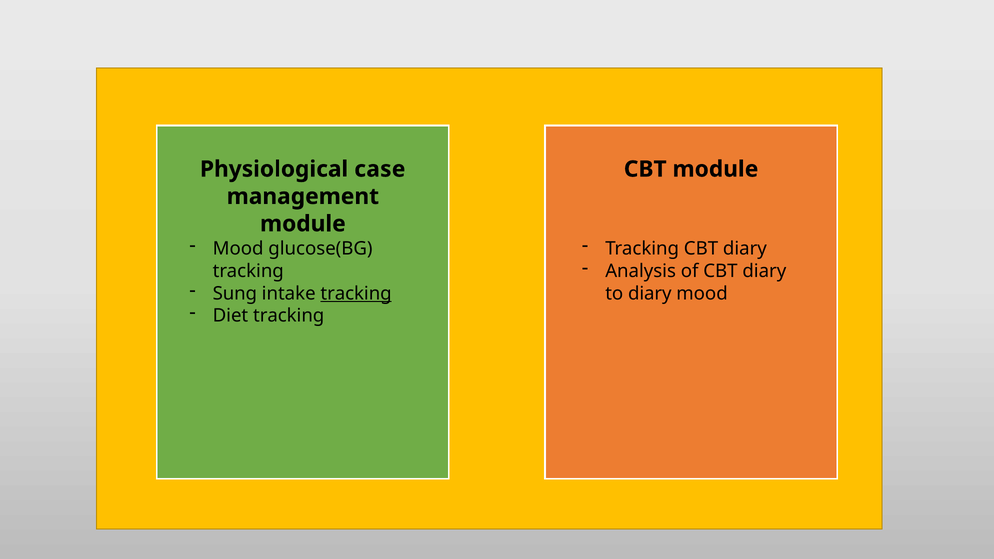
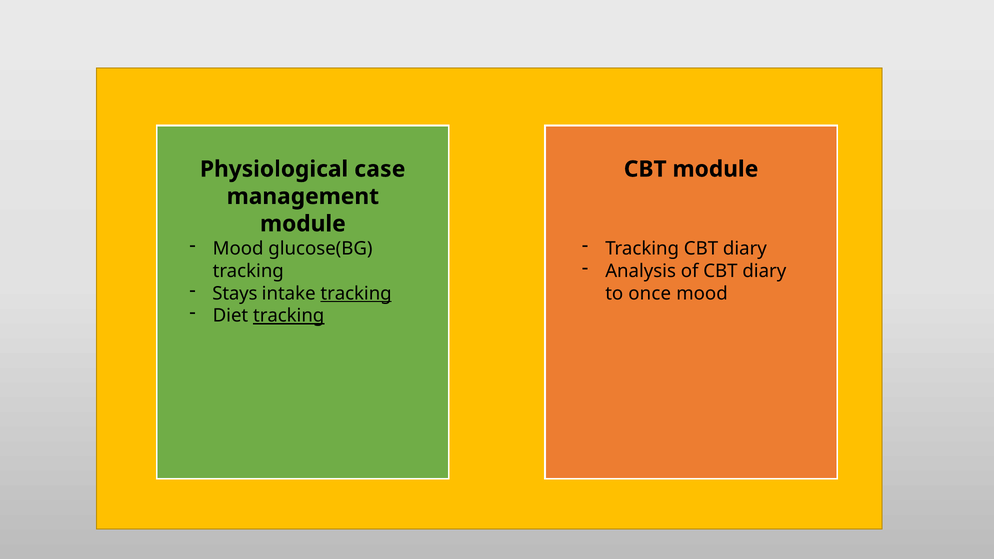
Sung: Sung -> Stays (235, 293)
to diary: diary -> once (650, 293)
tracking underline: none -> present (289, 316)
